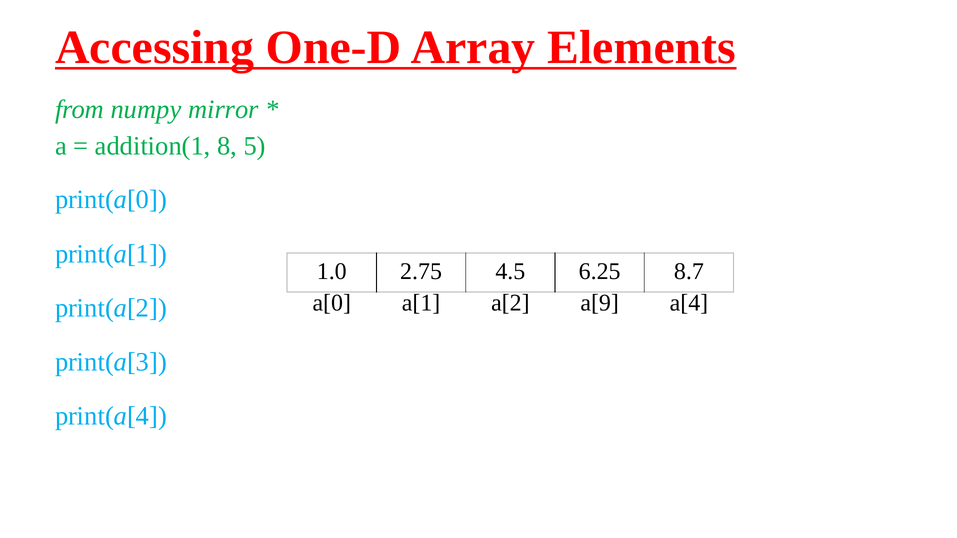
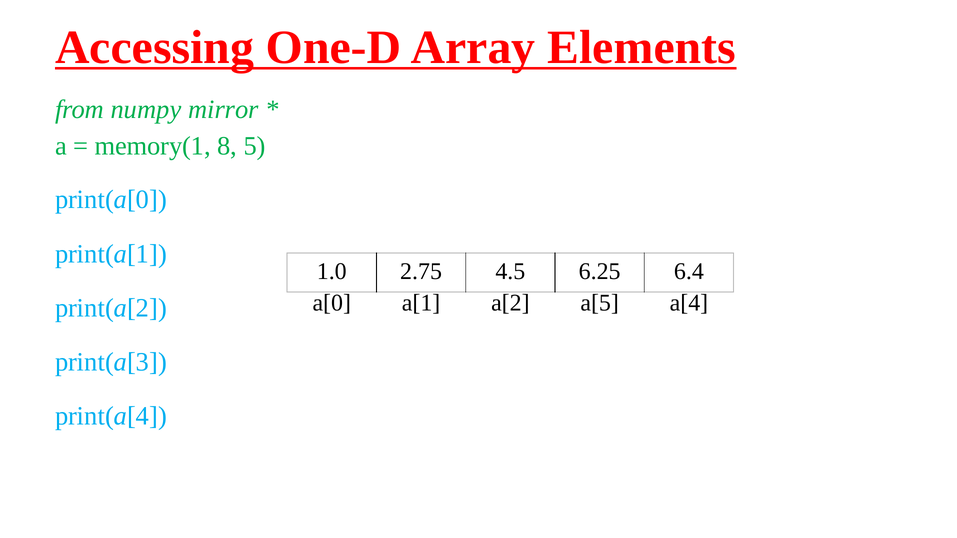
addition(1: addition(1 -> memory(1 (153, 146)
8.7: 8.7 -> 6.4 (689, 271)
a[9: a[9 -> a[5 (600, 303)
